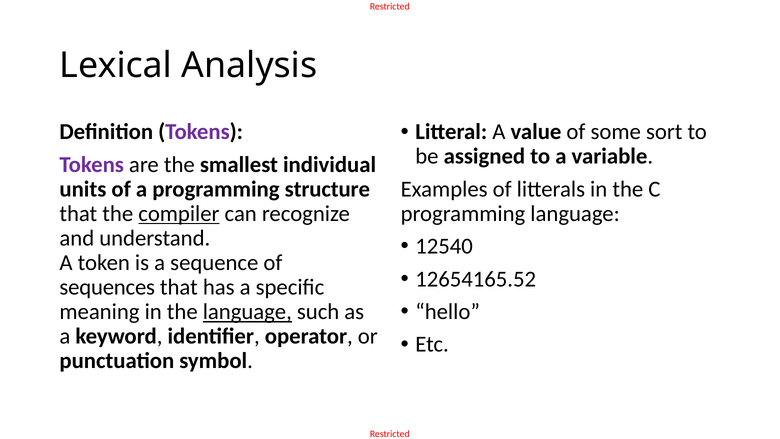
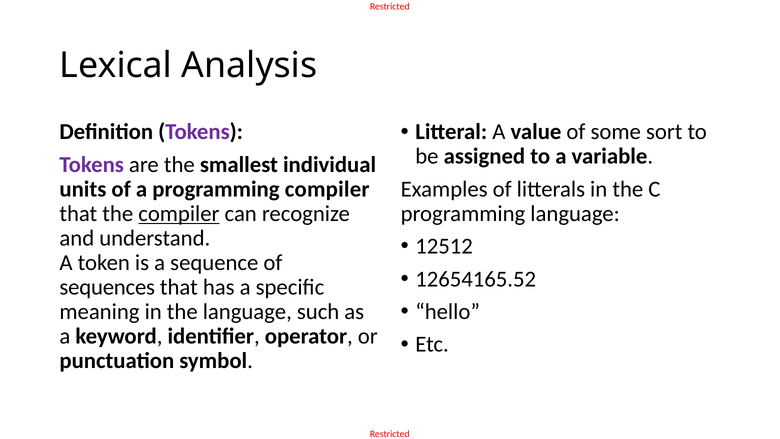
programming structure: structure -> compiler (327, 189)
12540: 12540 -> 12512 (444, 246)
language underline: present -> none (247, 312)
